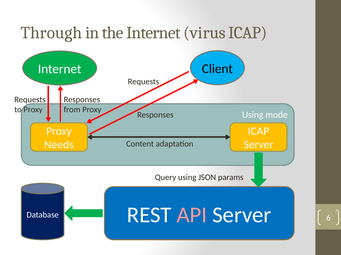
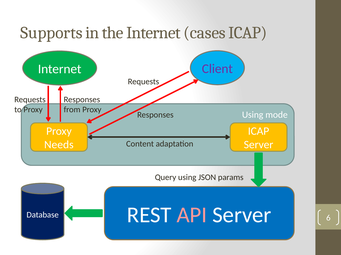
Through: Through -> Supports (51, 33)
virus: virus -> cases (205, 33)
Client colour: black -> purple (217, 69)
